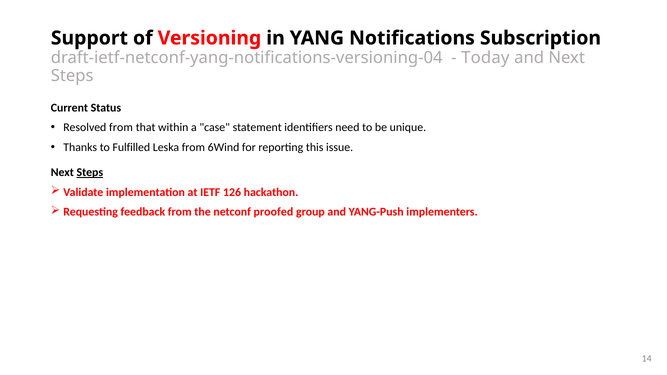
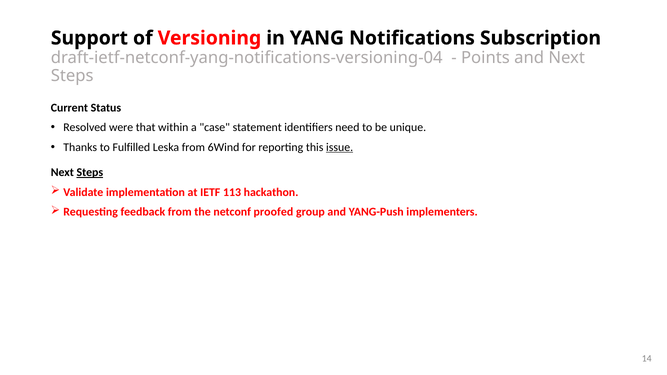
Today: Today -> Points (485, 58)
Resolved from: from -> were (121, 128)
issue underline: none -> present (340, 147)
126: 126 -> 113 (232, 192)
